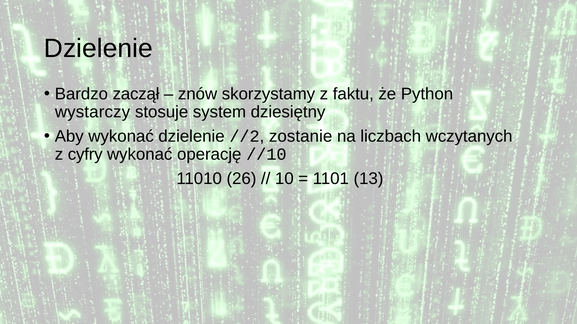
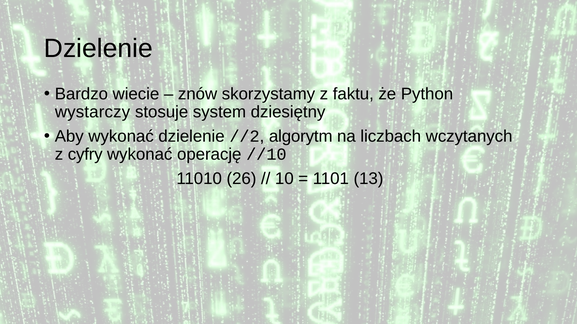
zaczął: zaczął -> wiecie (136, 94)
zostanie: zostanie -> algorytm (301, 137)
